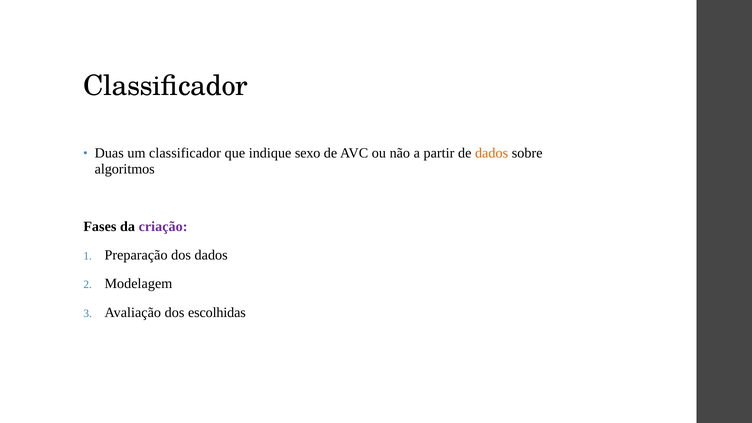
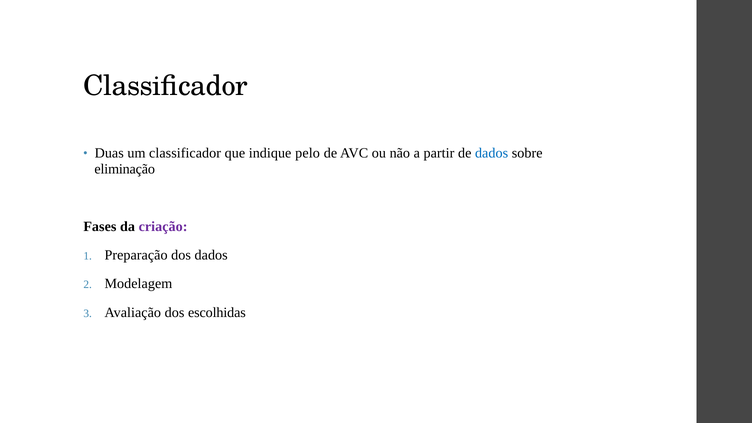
sexo: sexo -> pelo (308, 153)
dados colour: orange -> blue (492, 153)
algoritmos: algoritmos -> eliminação (125, 169)
